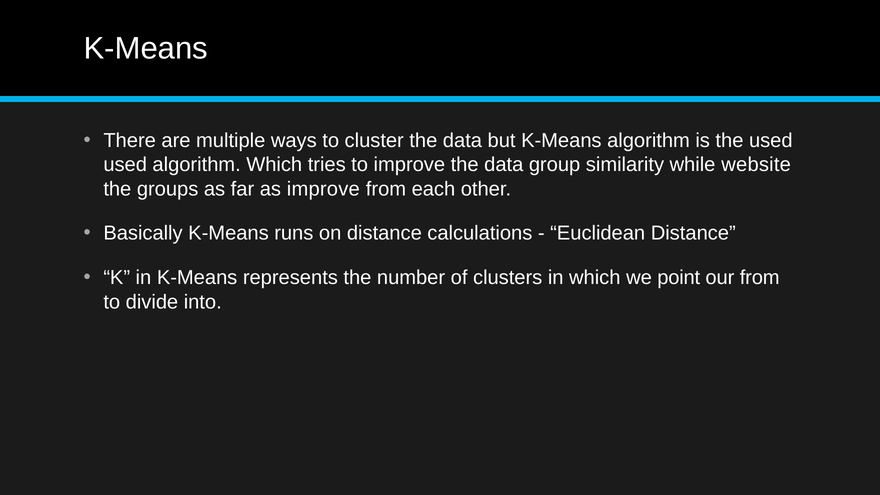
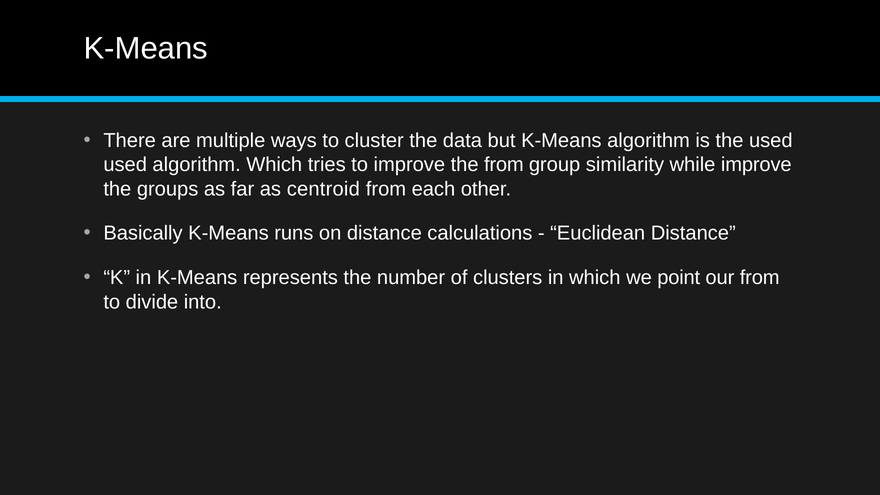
improve the data: data -> from (504, 165)
while website: website -> improve (756, 165)
as improve: improve -> centroid (323, 189)
